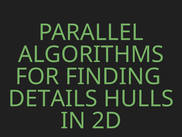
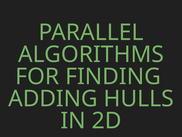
DETAILS: DETAILS -> ADDING (53, 98)
